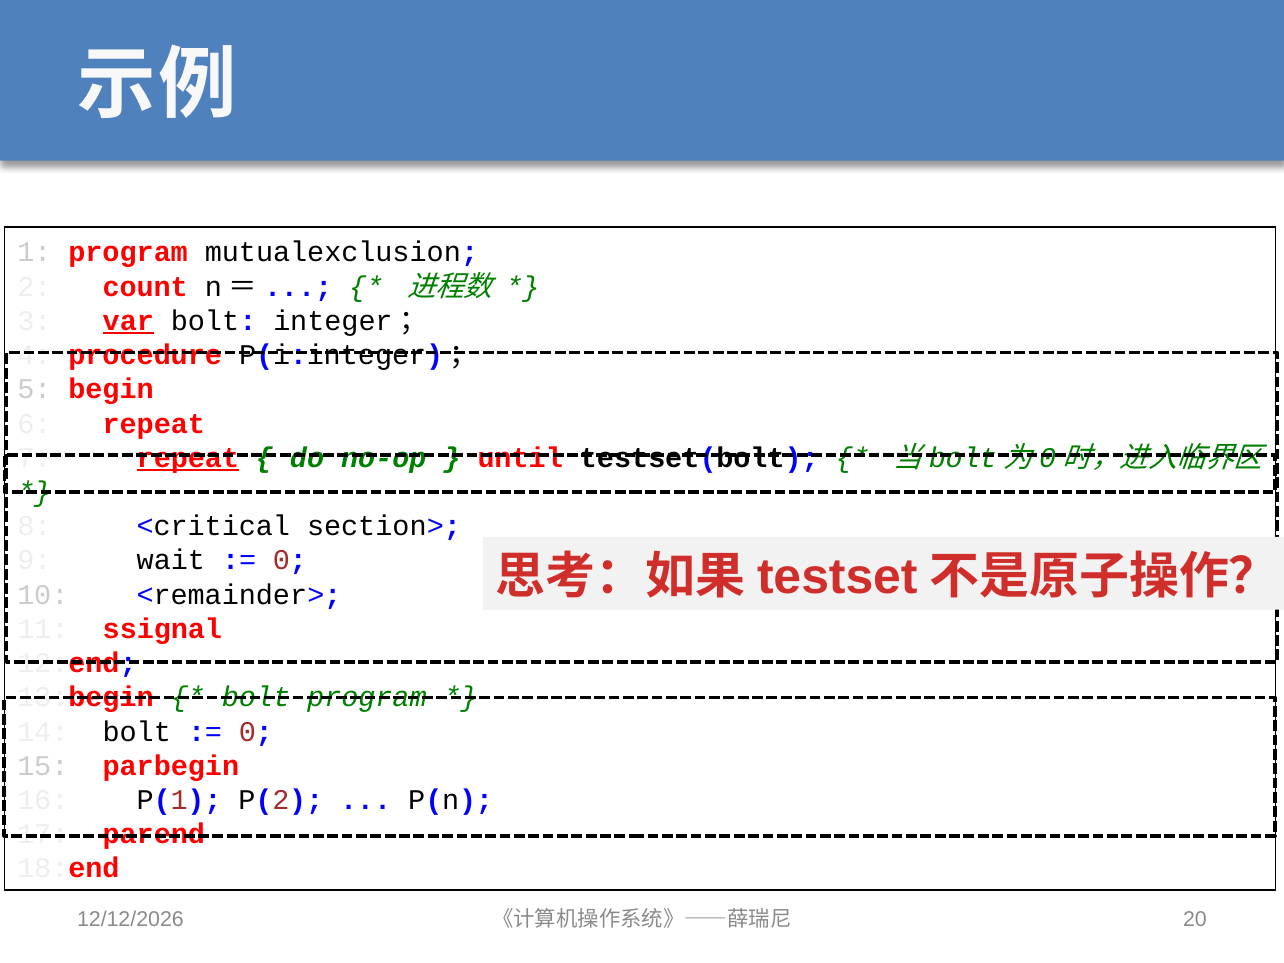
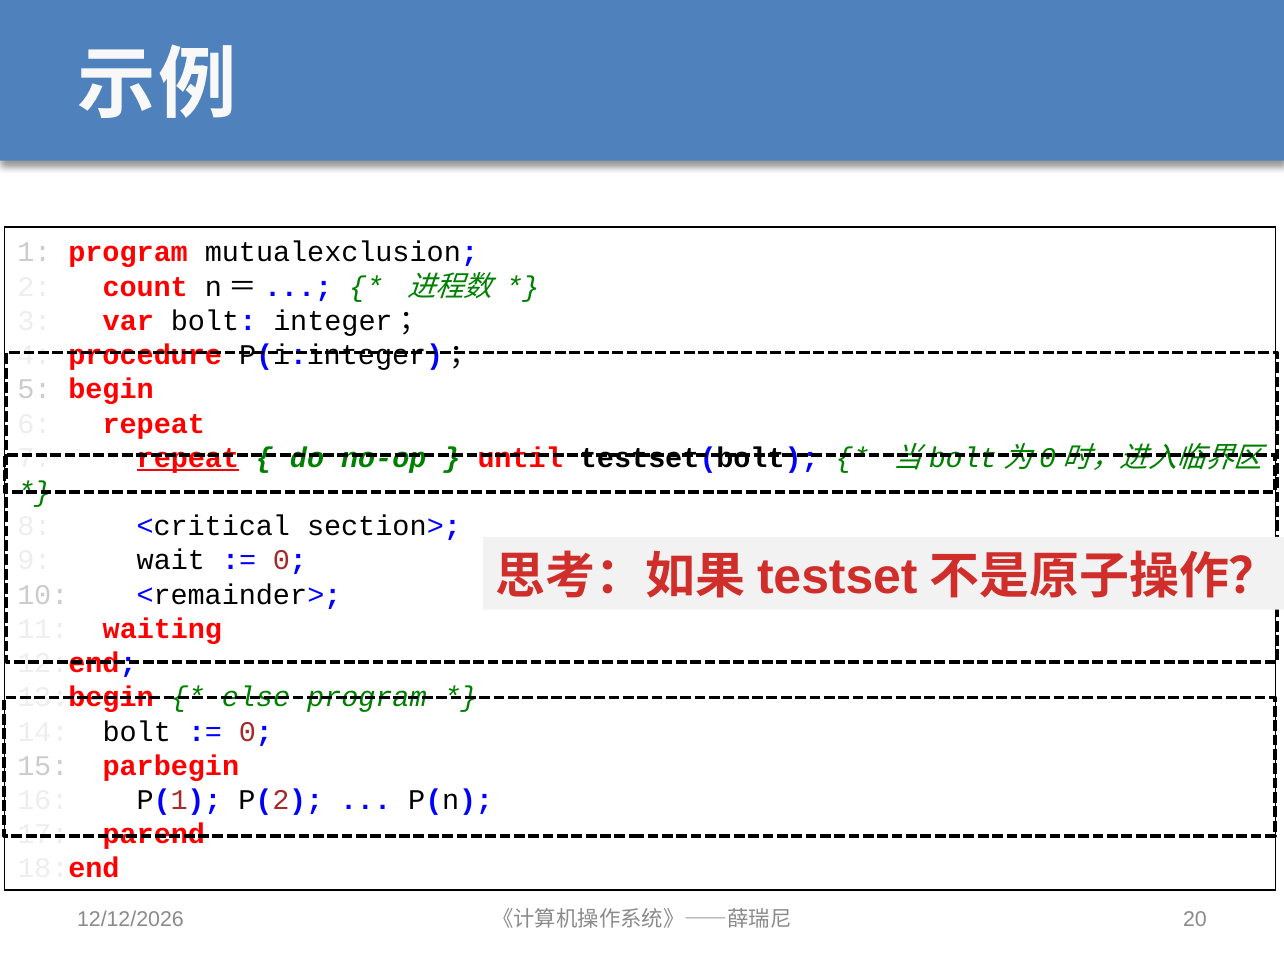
var underline: present -> none (128, 321)
ssignal: ssignal -> waiting (162, 629)
bolt: bolt -> else (256, 697)
